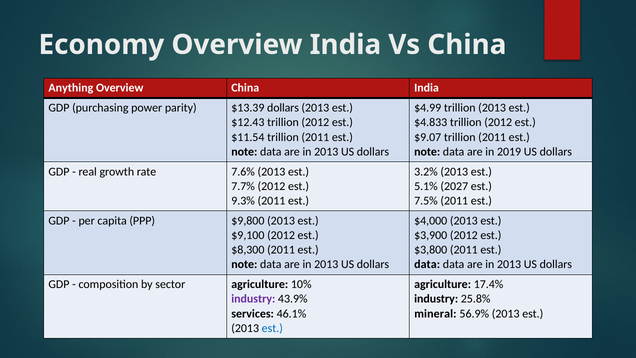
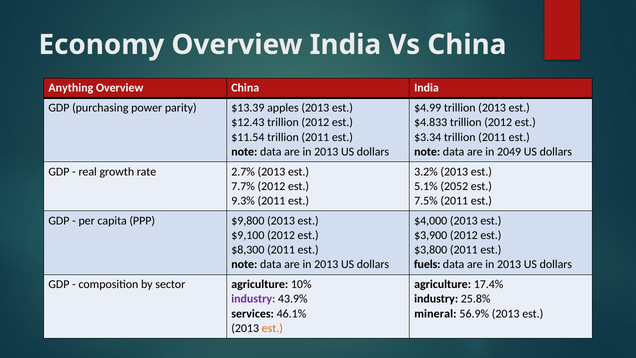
$13.39 dollars: dollars -> apples (283, 108)
$9.07: $9.07 -> $3.34 (428, 137)
2019: 2019 -> 2049 (509, 152)
7.6%: 7.6% -> 2.7% (243, 172)
2027: 2027 -> 2052 (454, 186)
data: data -> fuels (427, 264)
est colour: blue -> orange (272, 328)
